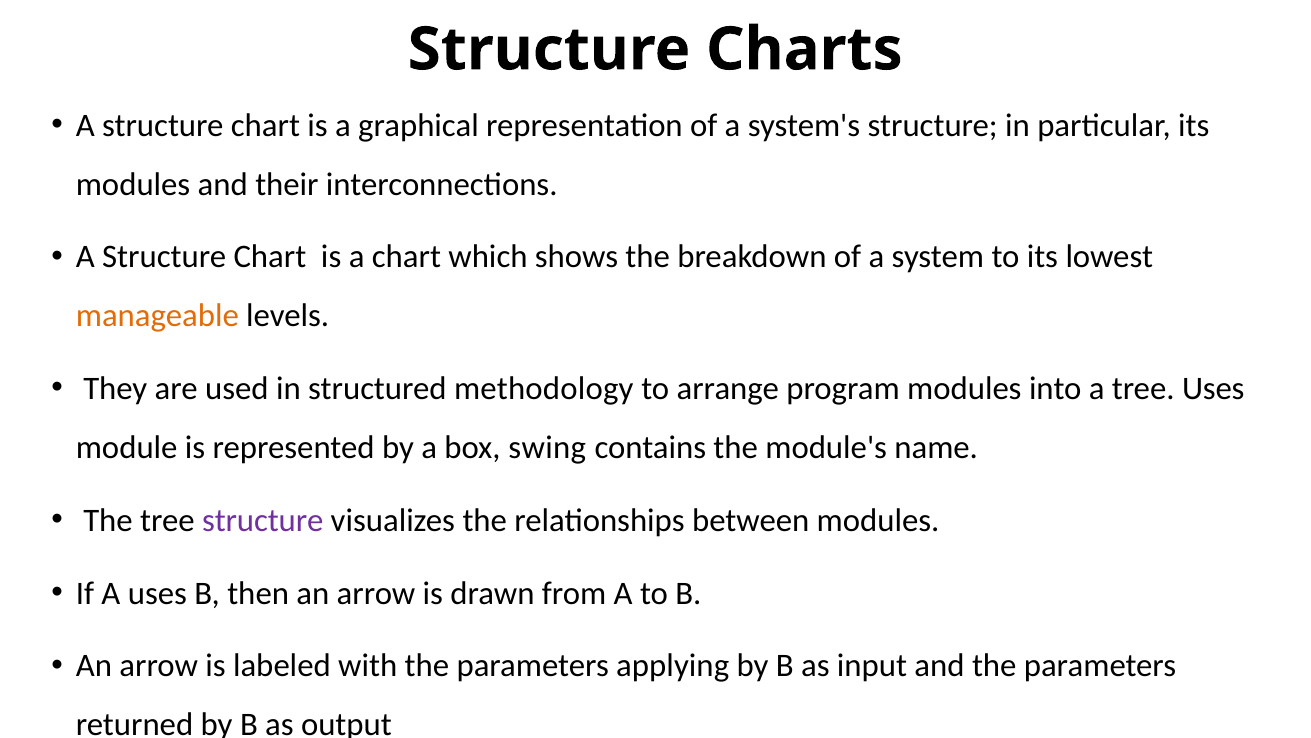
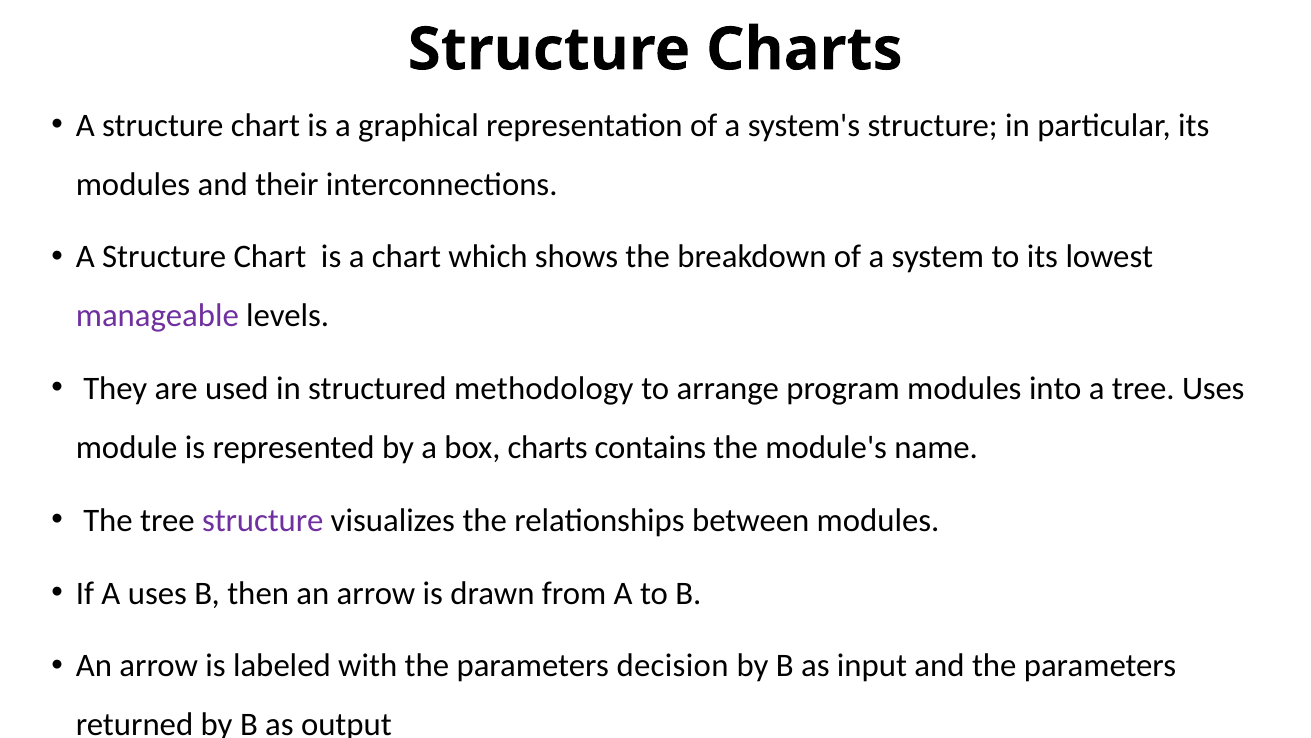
manageable colour: orange -> purple (157, 316)
box swing: swing -> charts (548, 448)
applying: applying -> decision (673, 665)
